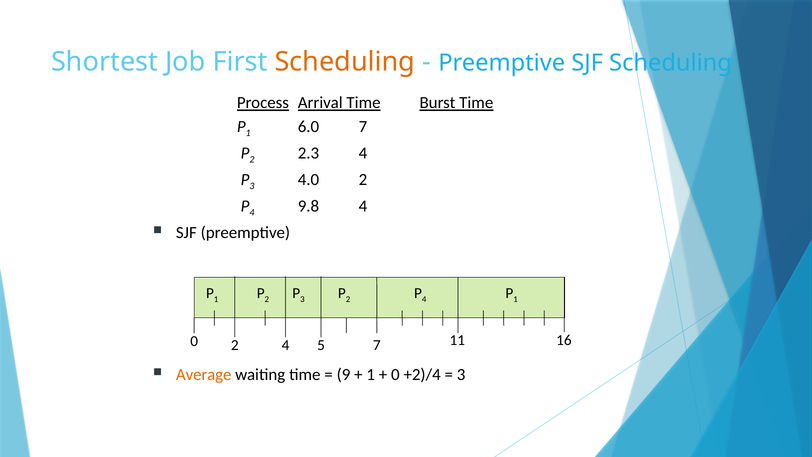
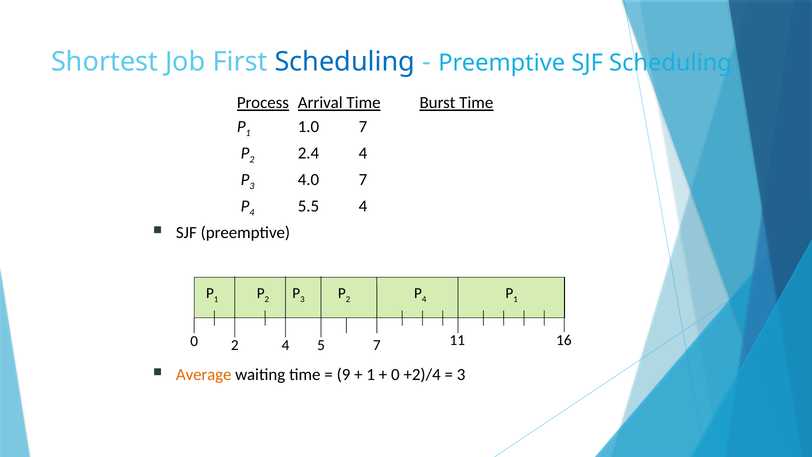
Scheduling colour: orange -> blue (345, 62)
6.0: 6.0 -> 1.0 (308, 126)
2.3: 2.3 -> 2.4 (308, 153)
4.0 2: 2 -> 7 (363, 179)
9.8: 9.8 -> 5.5 (308, 206)
